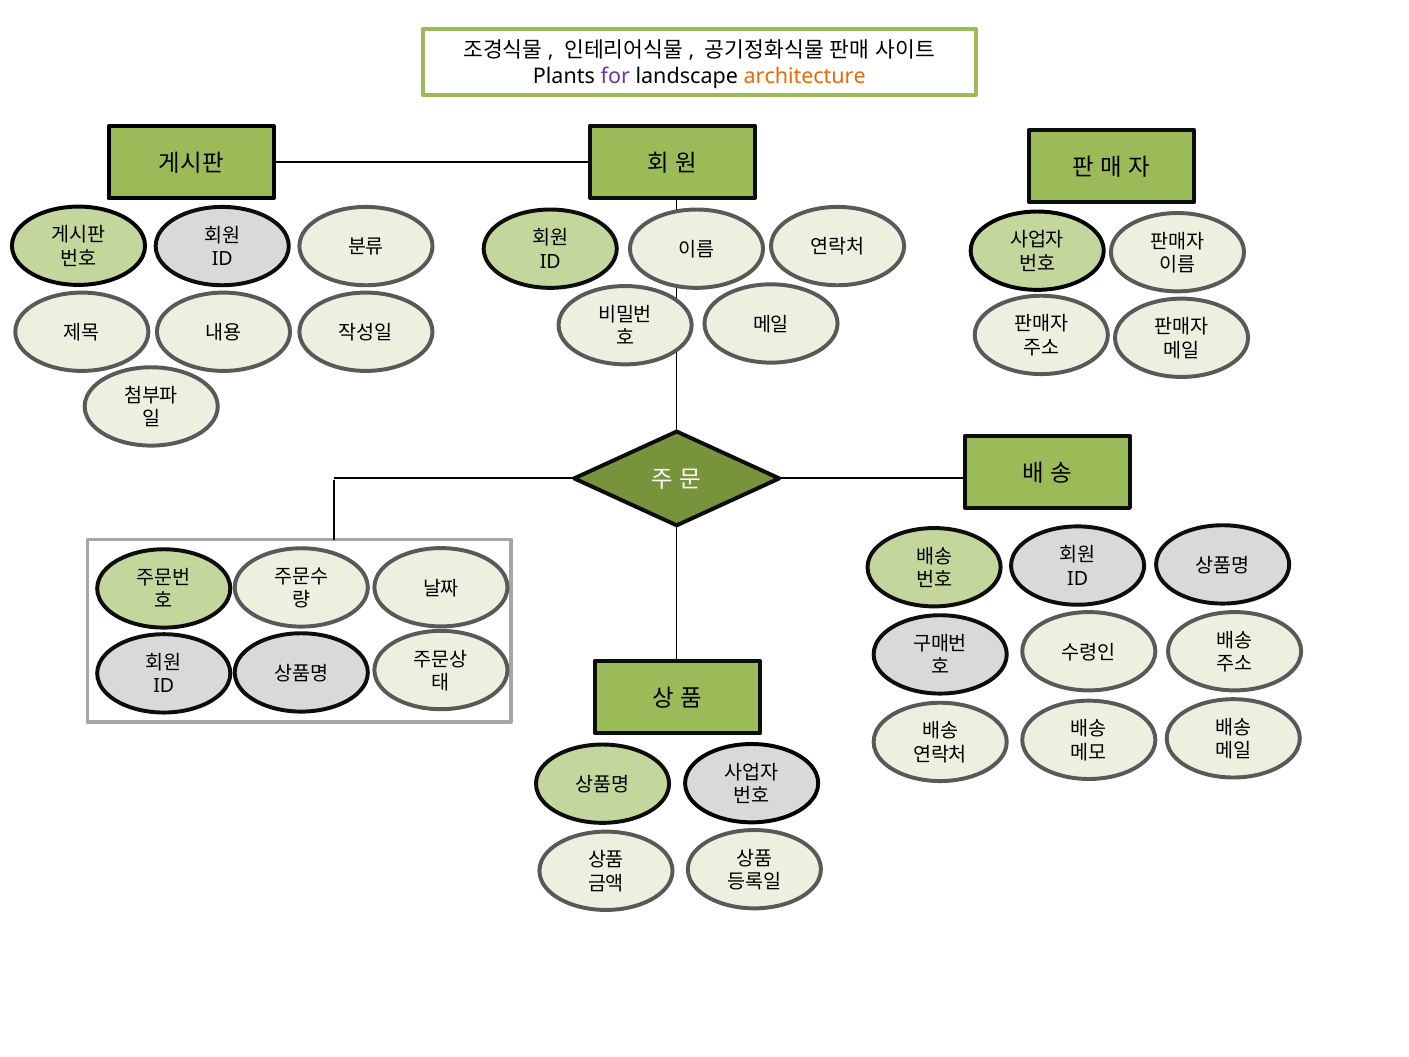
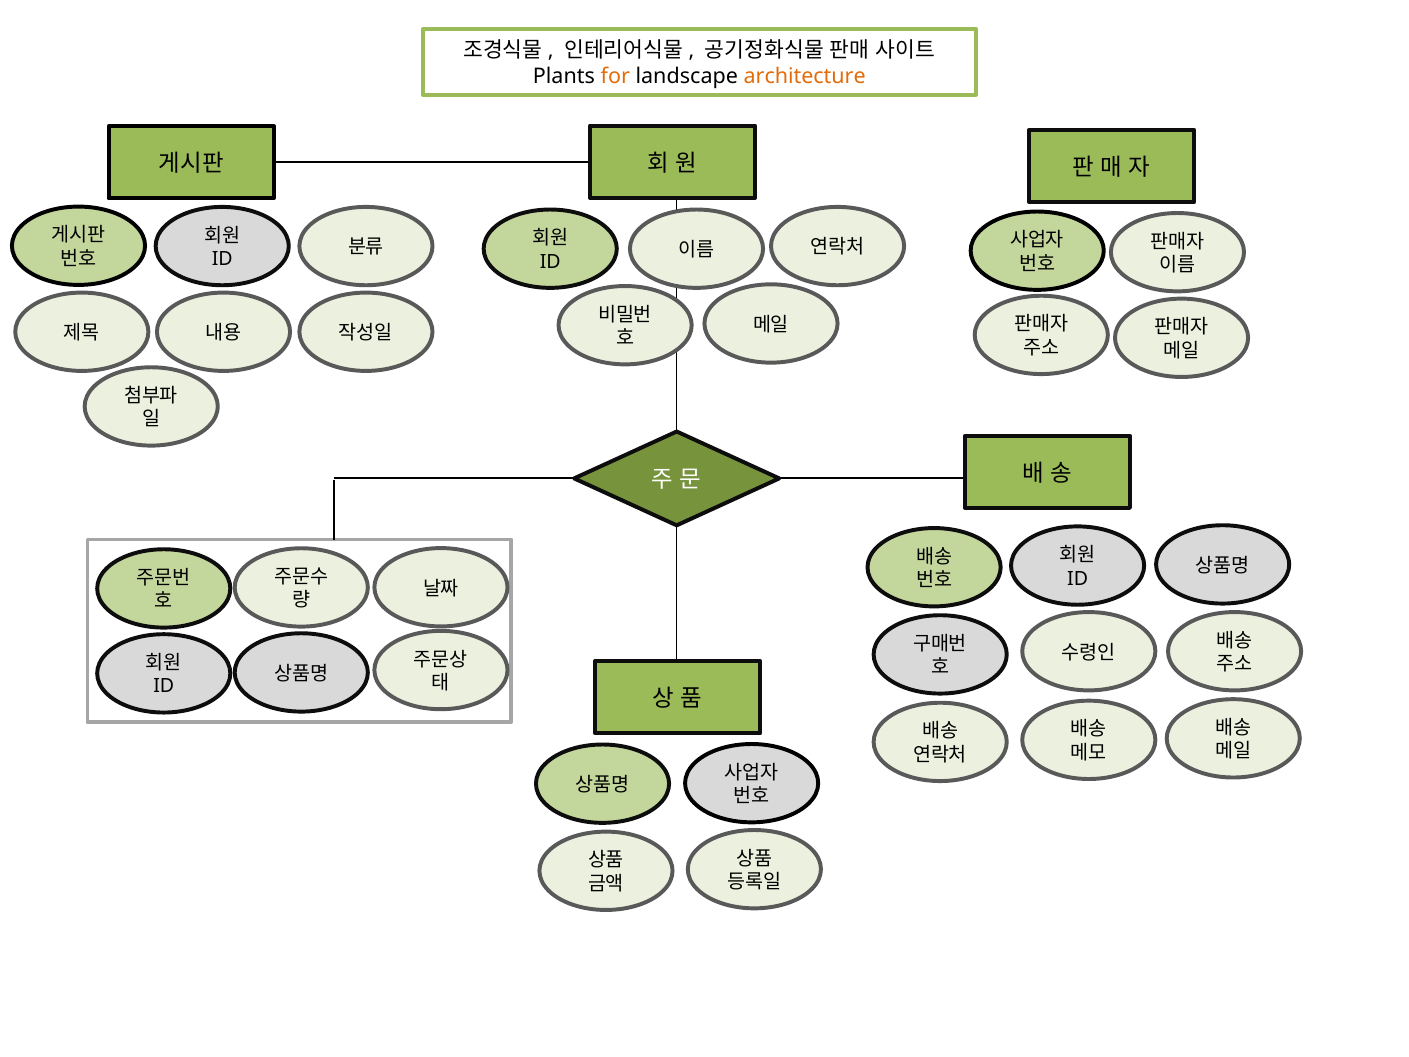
for colour: purple -> orange (615, 76)
